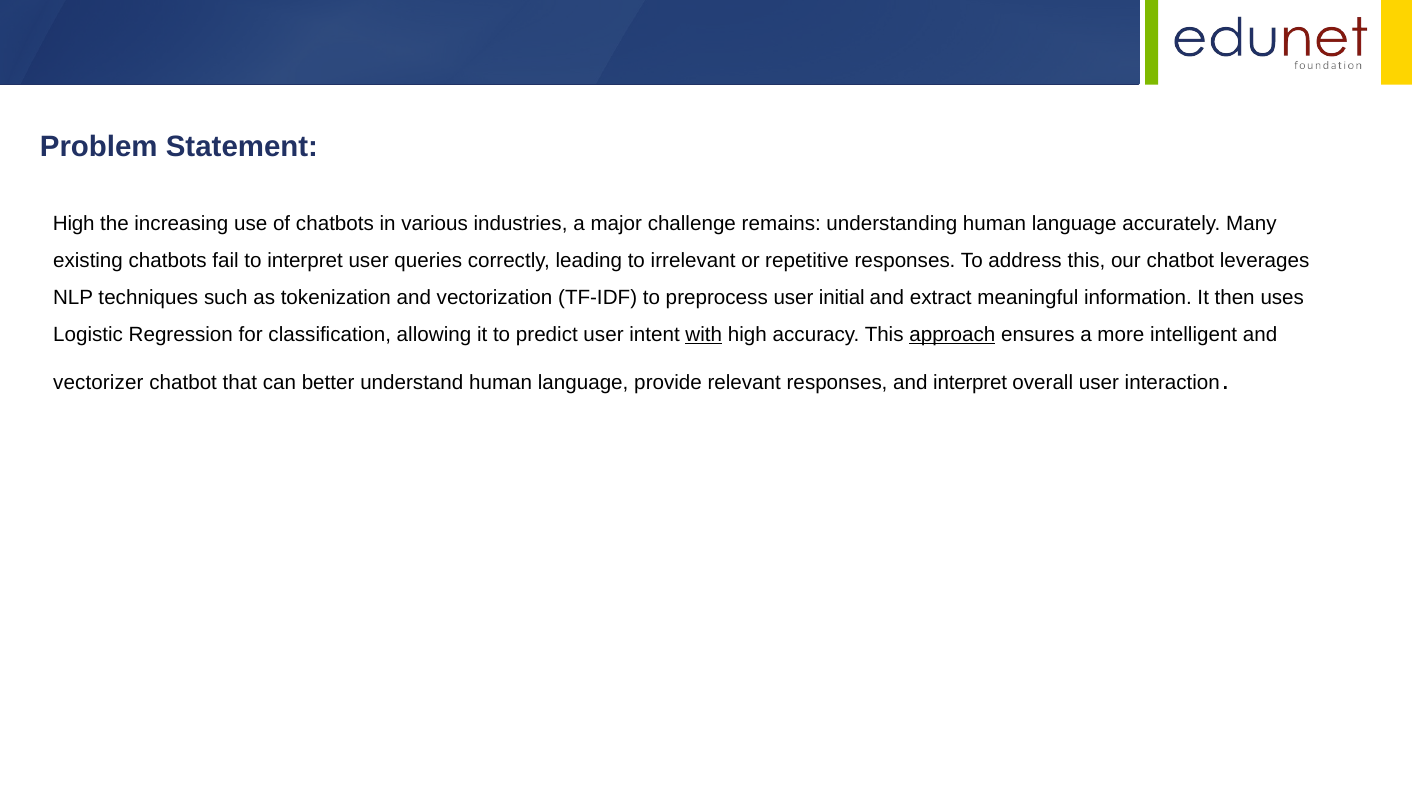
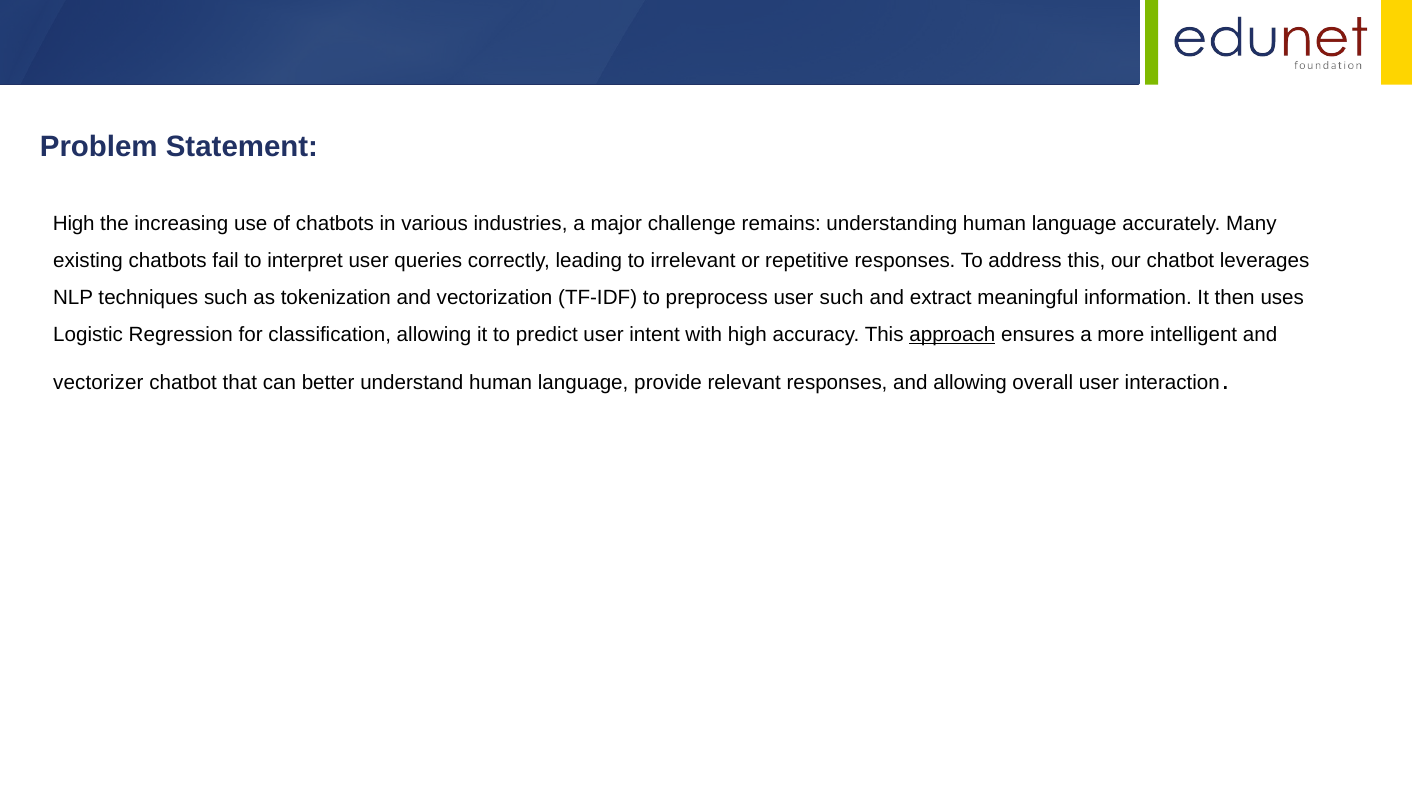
user initial: initial -> such (842, 298)
with underline: present -> none (704, 335)
and interpret: interpret -> allowing (970, 383)
